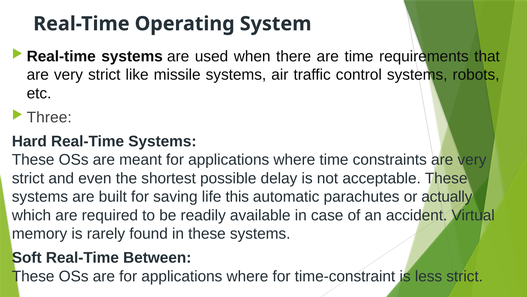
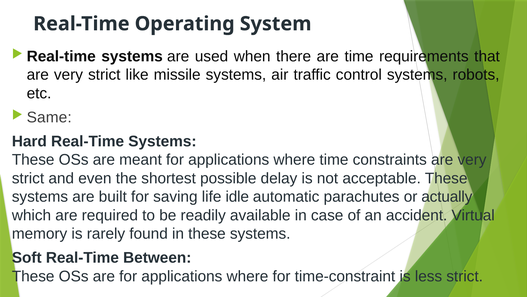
Three: Three -> Same (49, 117)
this: this -> idle (237, 196)
